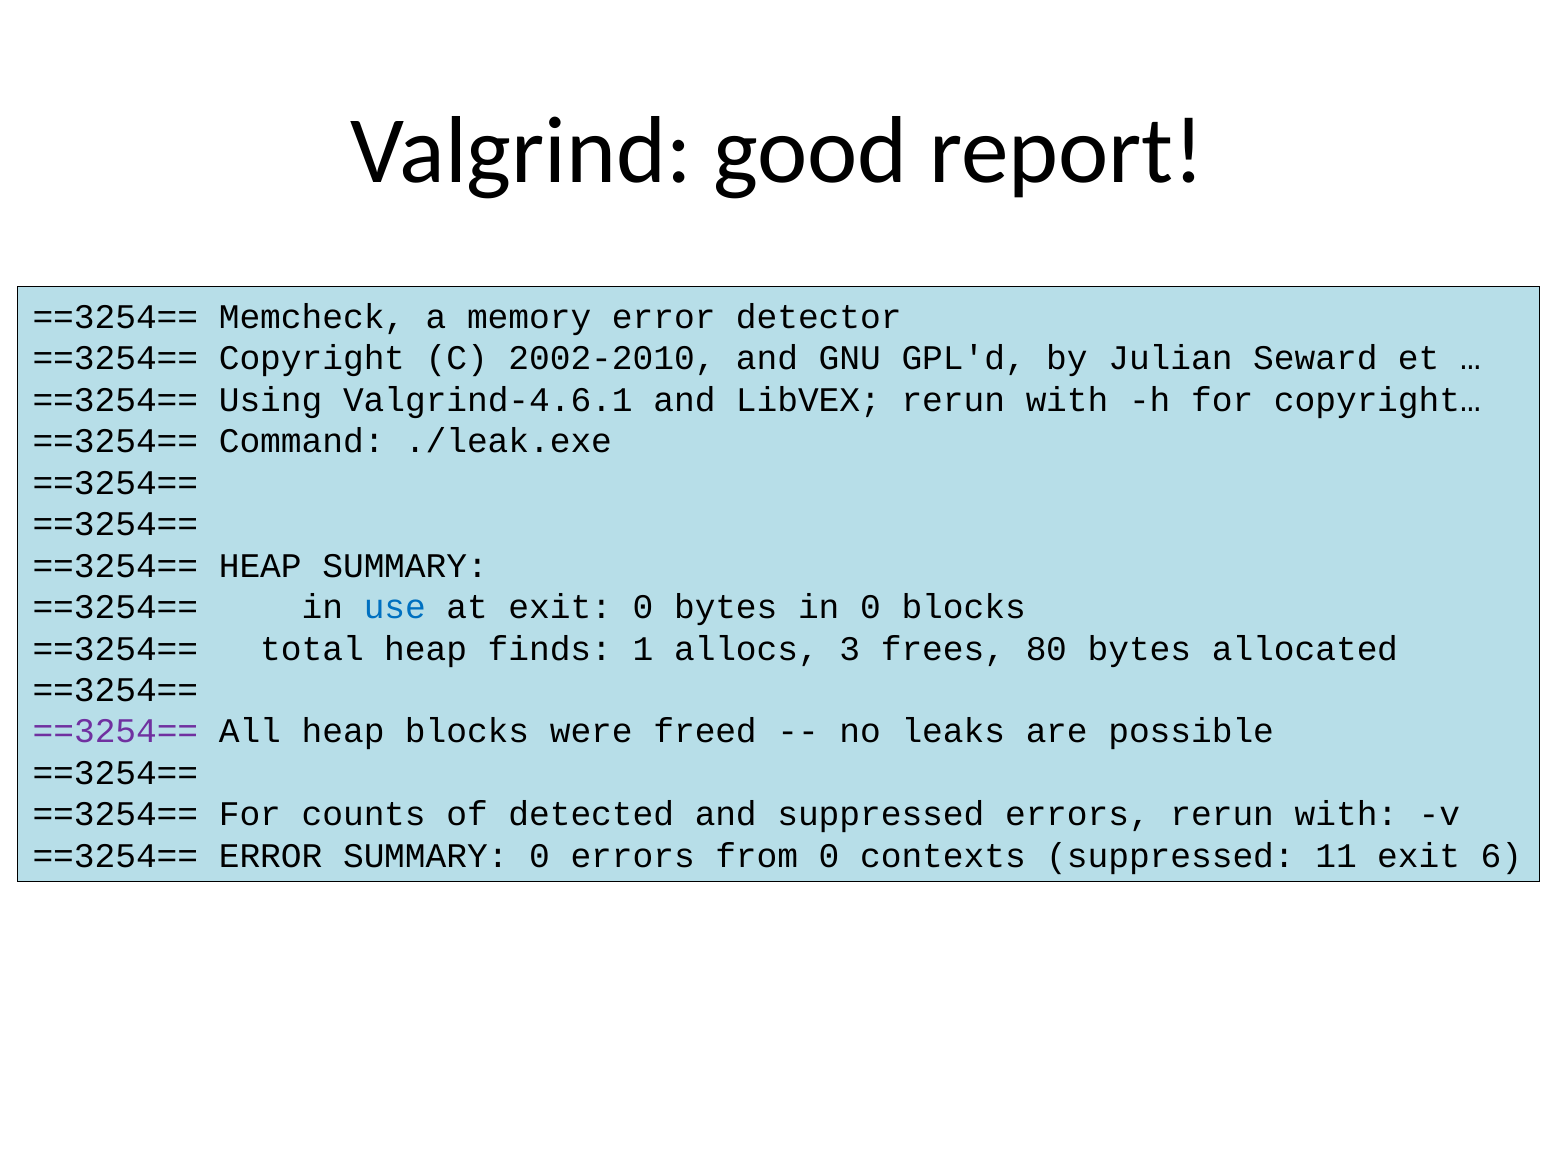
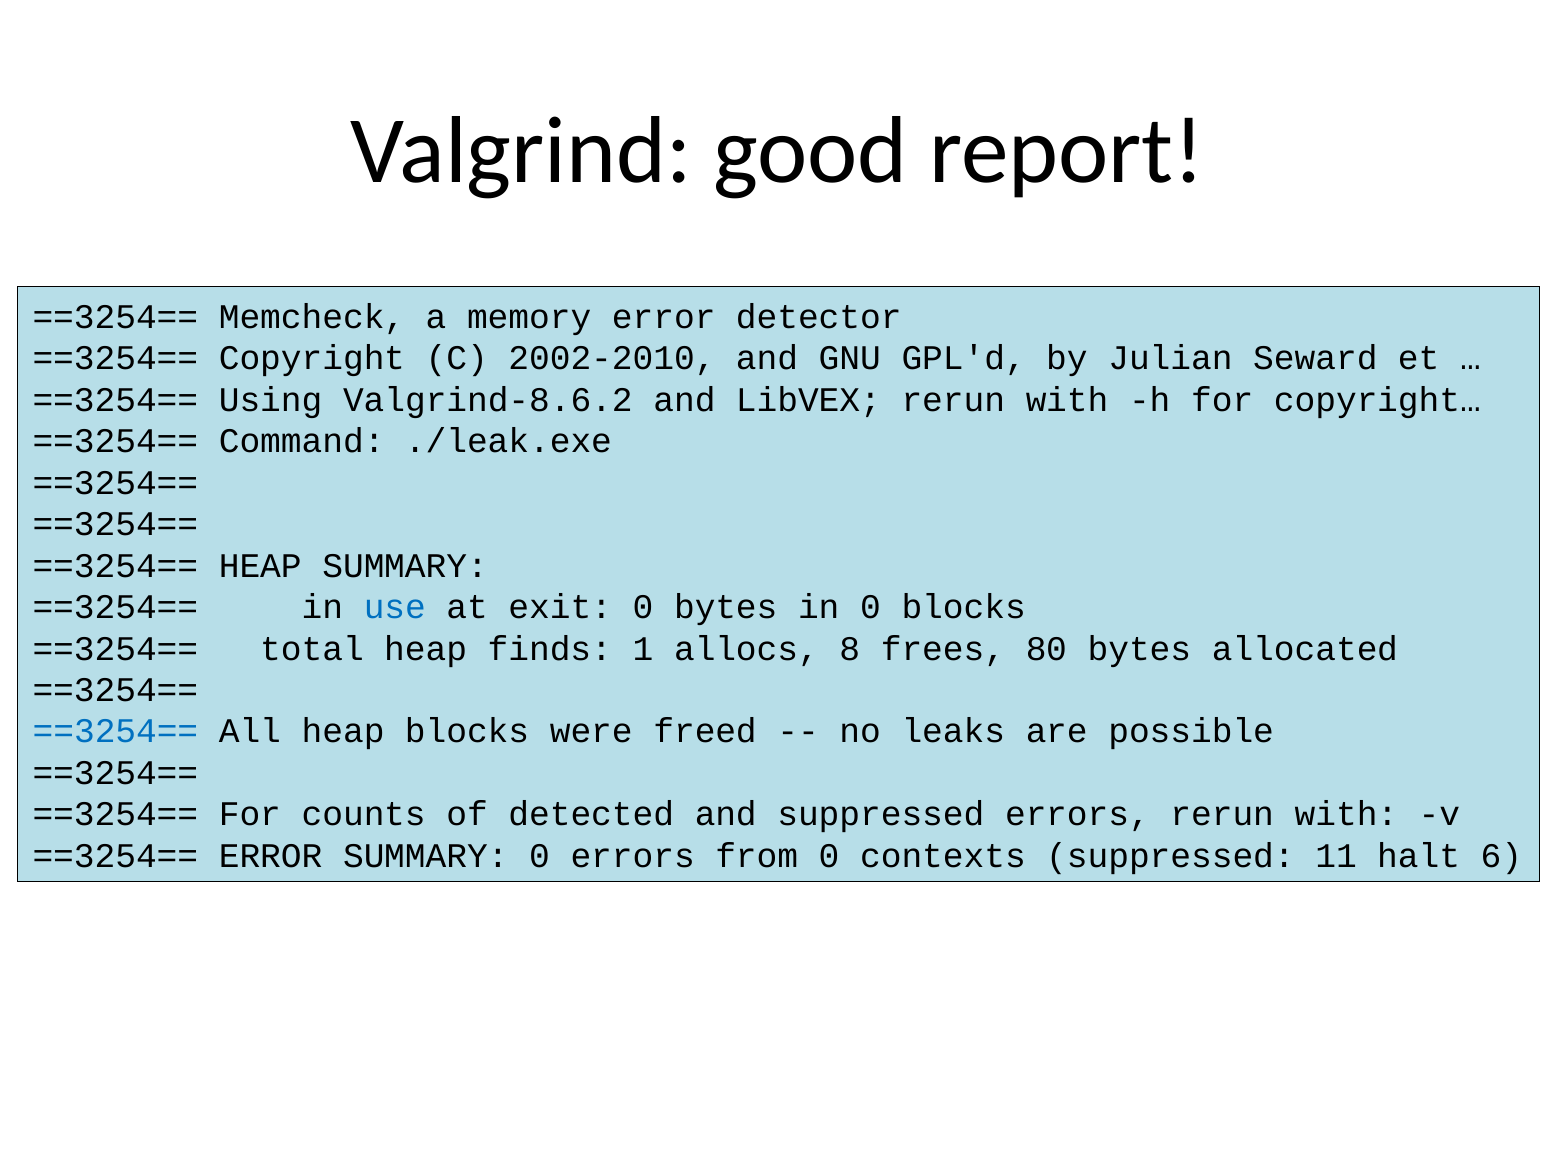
Valgrind-4.6.1: Valgrind-4.6.1 -> Valgrind-8.6.2 (488, 400)
3: 3 -> 8 (850, 649)
==3254== colour: purple -> blue (115, 732)
11 exit: exit -> halt (1419, 857)
